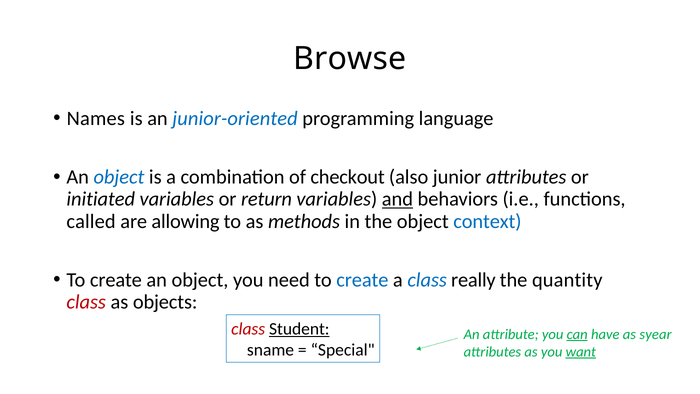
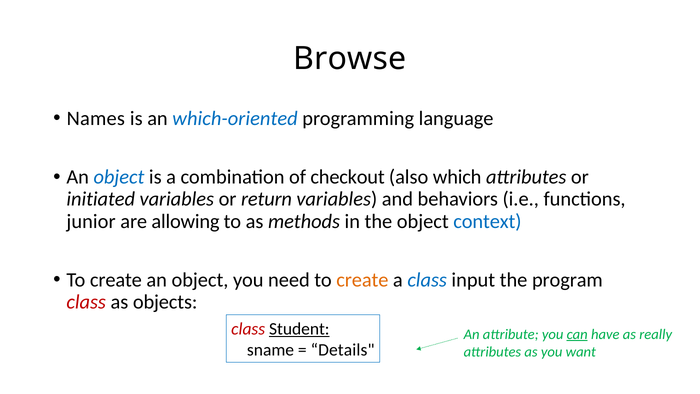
junior-oriented: junior-oriented -> which-oriented (235, 118)
junior: junior -> which (457, 177)
and underline: present -> none (397, 199)
called: called -> junior (91, 221)
create colour: blue -> orange (362, 280)
really: really -> input (473, 280)
quantity: quantity -> program (567, 280)
syear: syear -> really (656, 334)
Special: Special -> Details (343, 350)
want underline: present -> none (581, 352)
